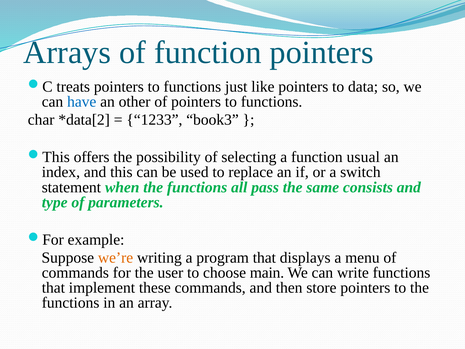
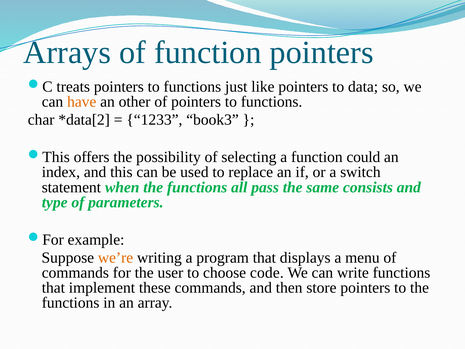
have colour: blue -> orange (82, 102)
usual: usual -> could (363, 157)
main: main -> code (267, 272)
